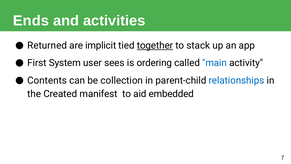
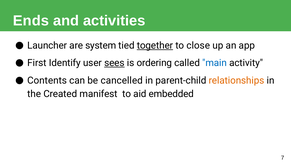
Returned: Returned -> Launcher (47, 45)
implicit: implicit -> system (101, 45)
stack: stack -> close (198, 45)
System: System -> Identify (65, 63)
sees underline: none -> present (114, 63)
collection: collection -> cancelled (122, 80)
relationships colour: blue -> orange (237, 80)
